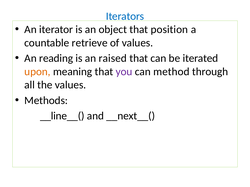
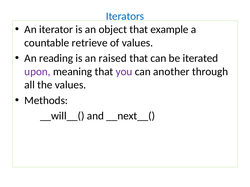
position: position -> example (169, 30)
upon colour: orange -> purple (37, 72)
method: method -> another (171, 72)
__line__(: __line__( -> __will__( (62, 116)
